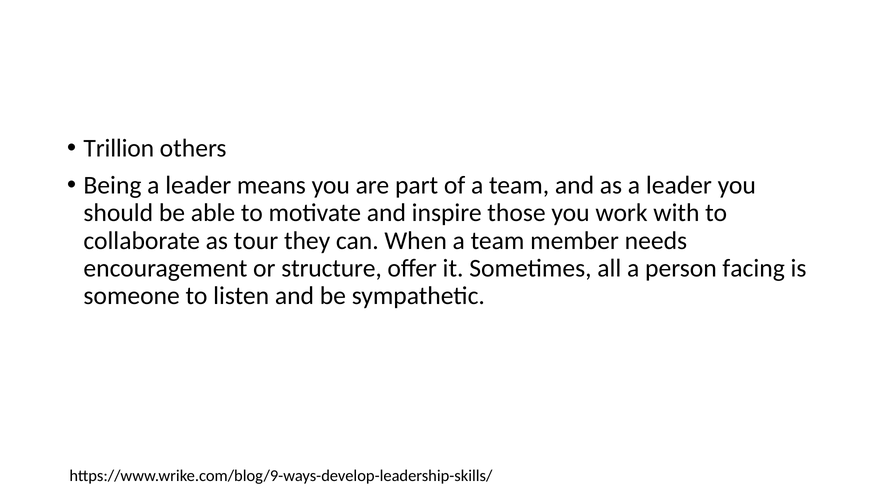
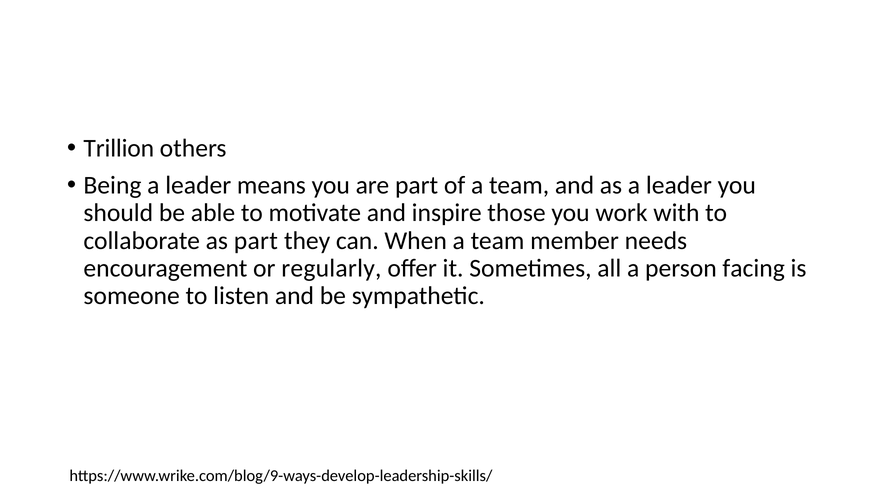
as tour: tour -> part (256, 241)
structure: structure -> regularly (331, 269)
